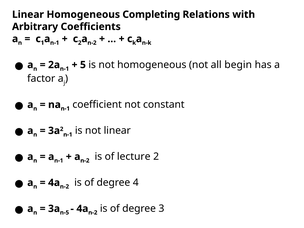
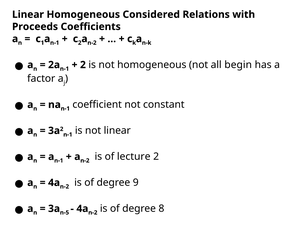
Completing: Completing -> Considered (151, 14)
Arbitrary: Arbitrary -> Proceeds (35, 27)
5: 5 -> 2 (83, 65)
4: 4 -> 9 (136, 183)
3: 3 -> 8 (161, 209)
